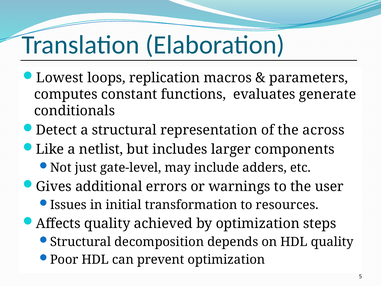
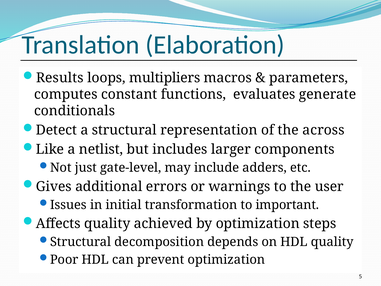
Lowest: Lowest -> Results (60, 78)
replication: replication -> multipliers (165, 78)
resources: resources -> important (287, 205)
